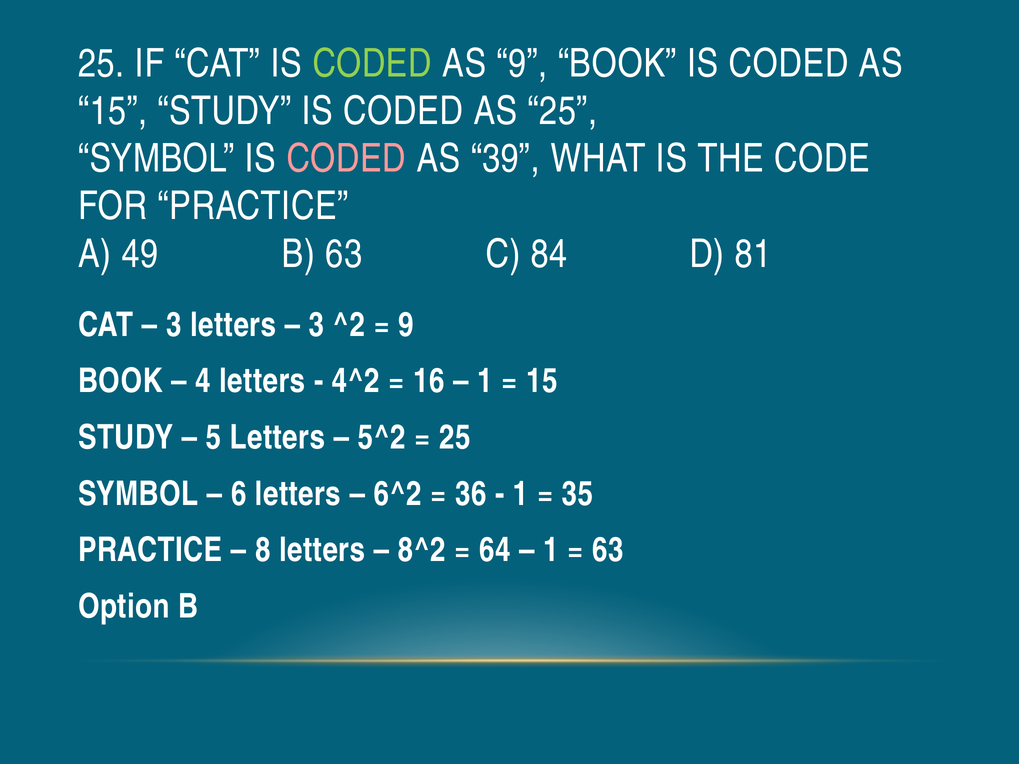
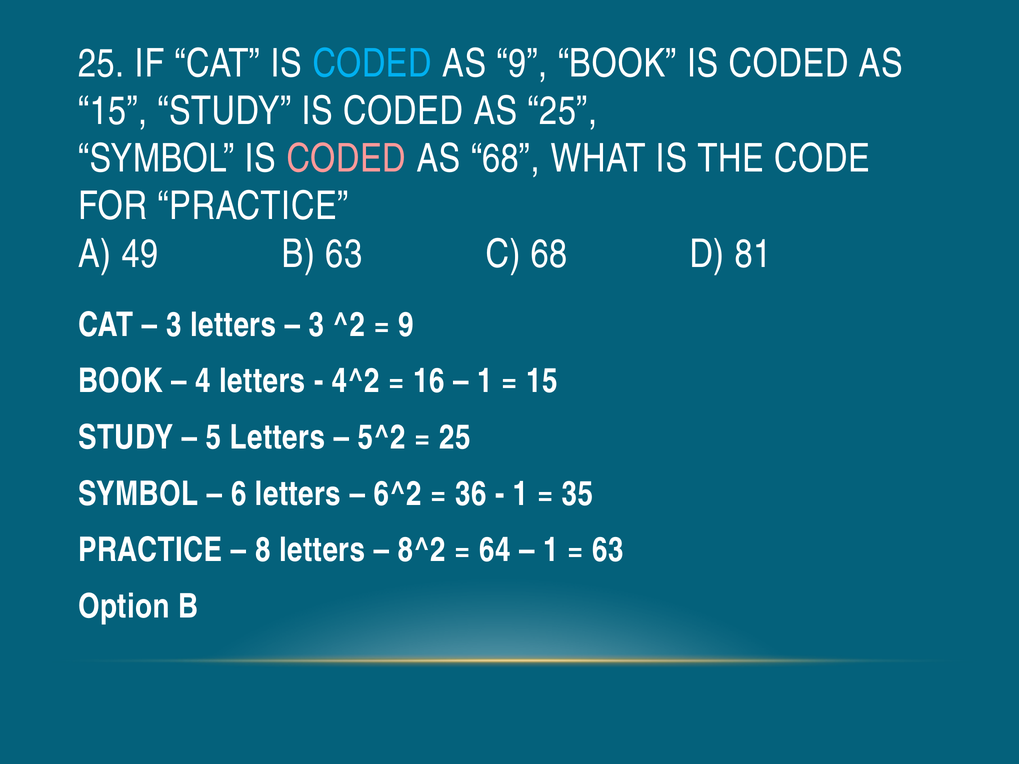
CODED colour: light green -> light blue (372, 64)
AS 39: 39 -> 68 (505, 159)
C 84: 84 -> 68 (549, 254)
